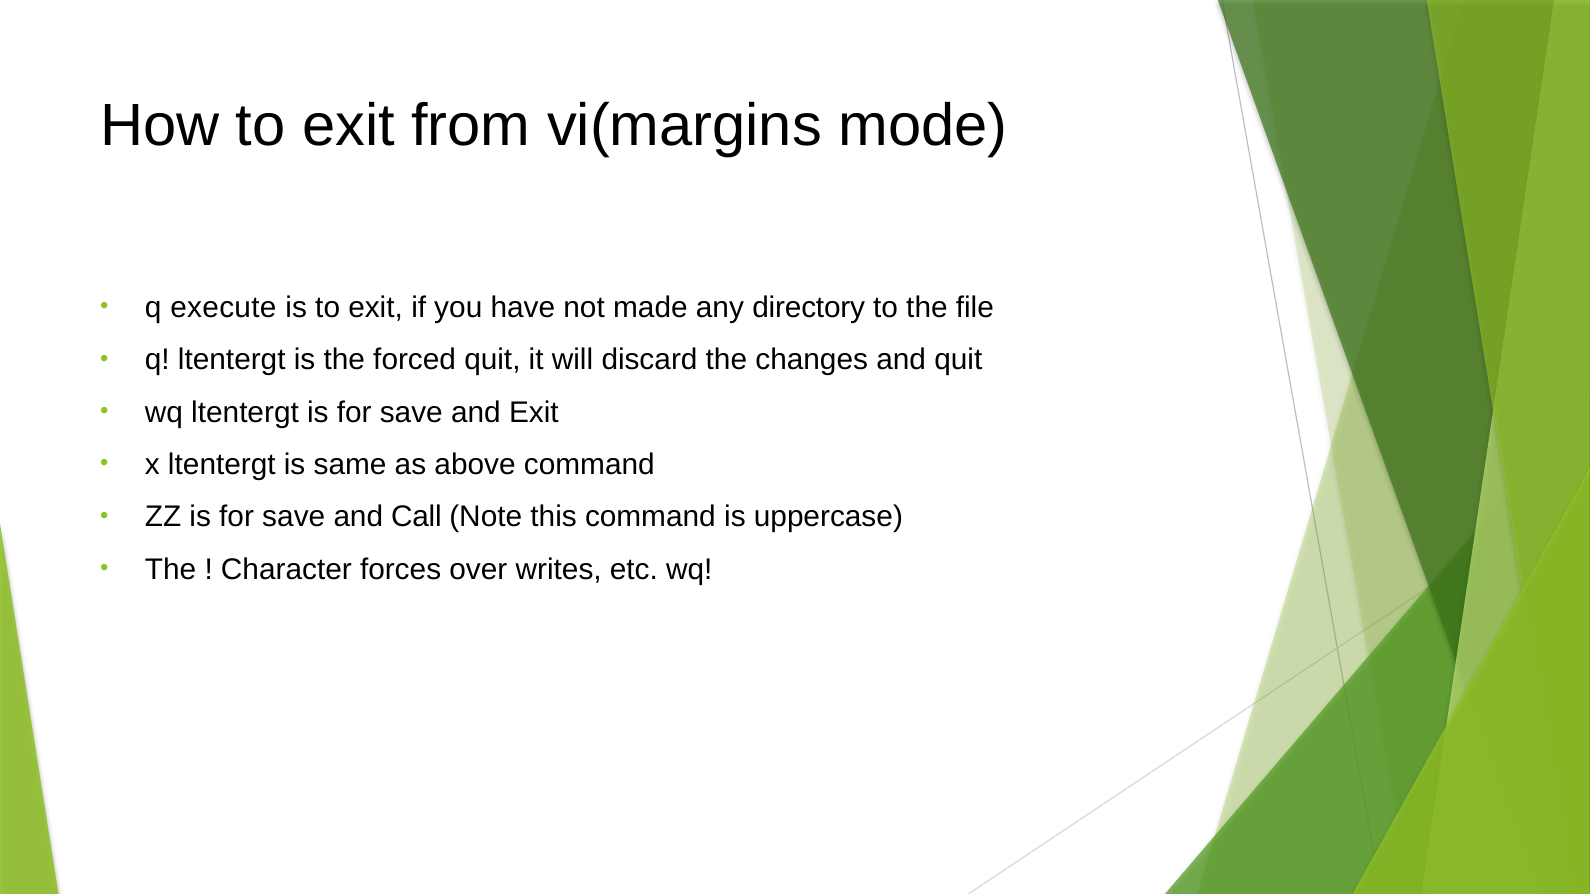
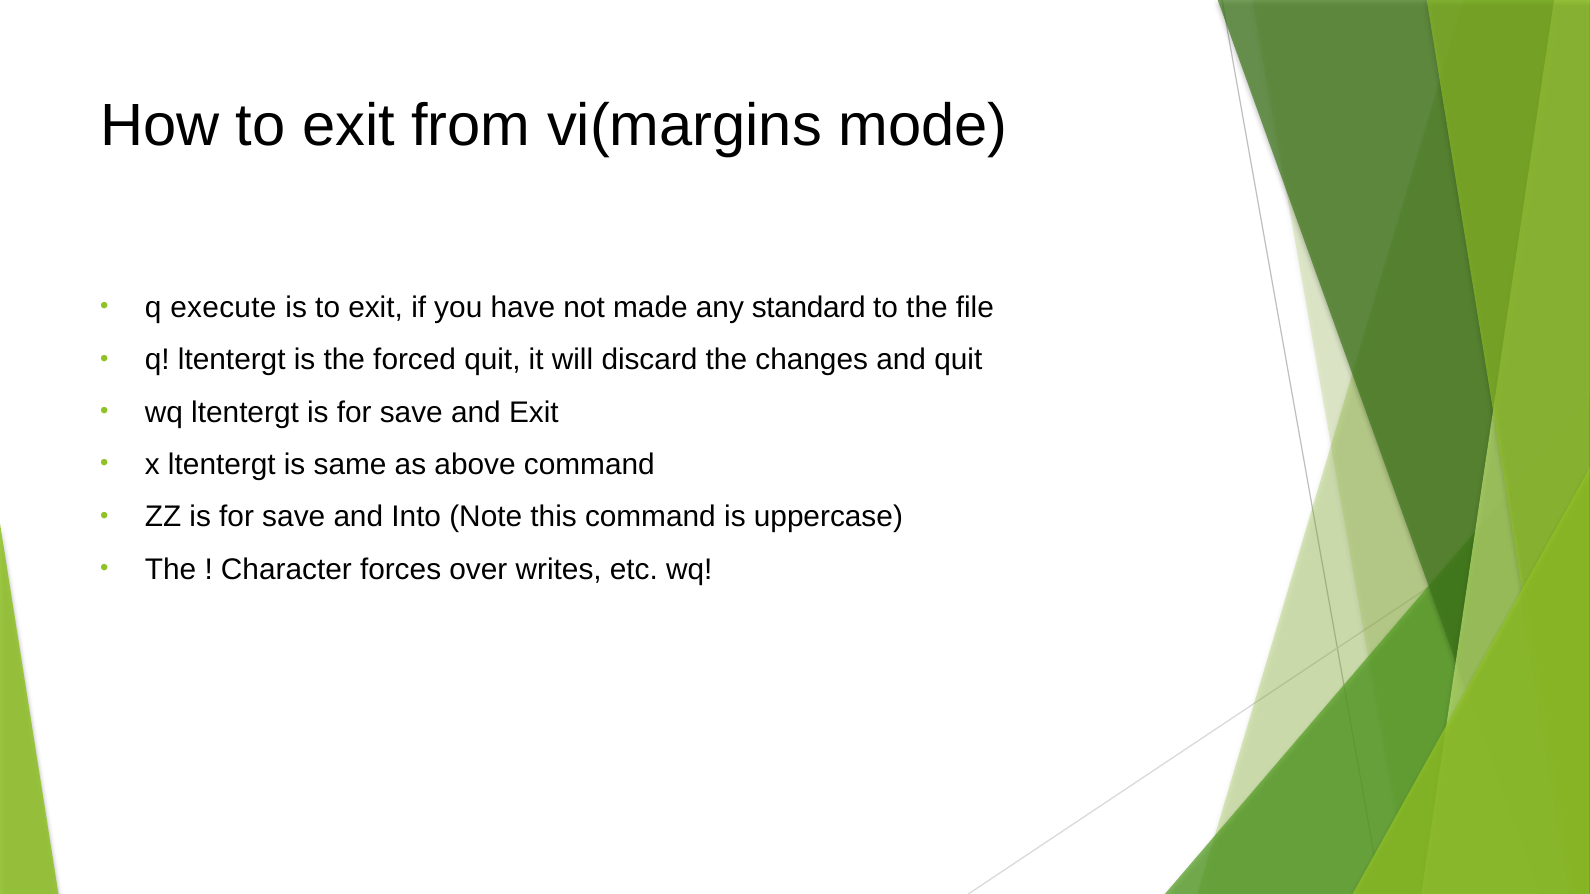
directory: directory -> standard (809, 308)
Call: Call -> Into (416, 517)
